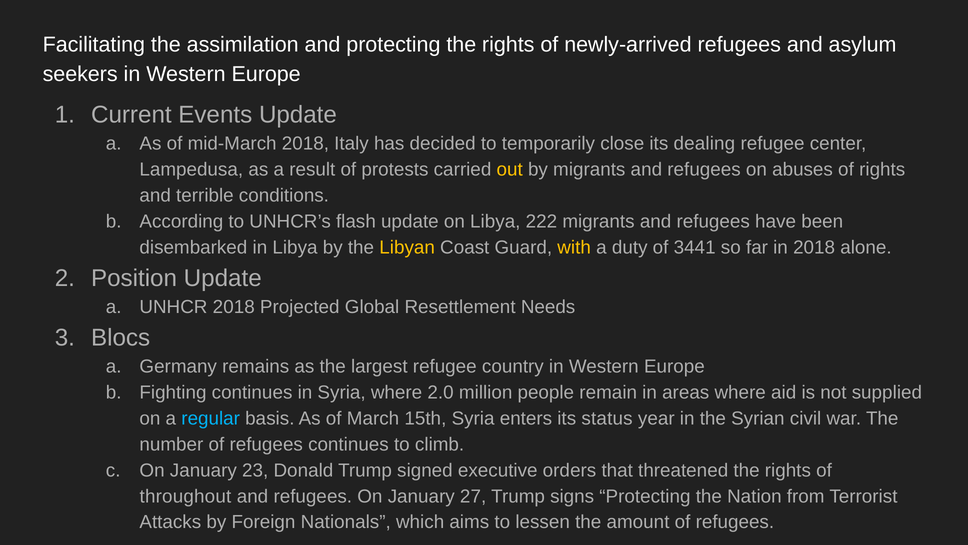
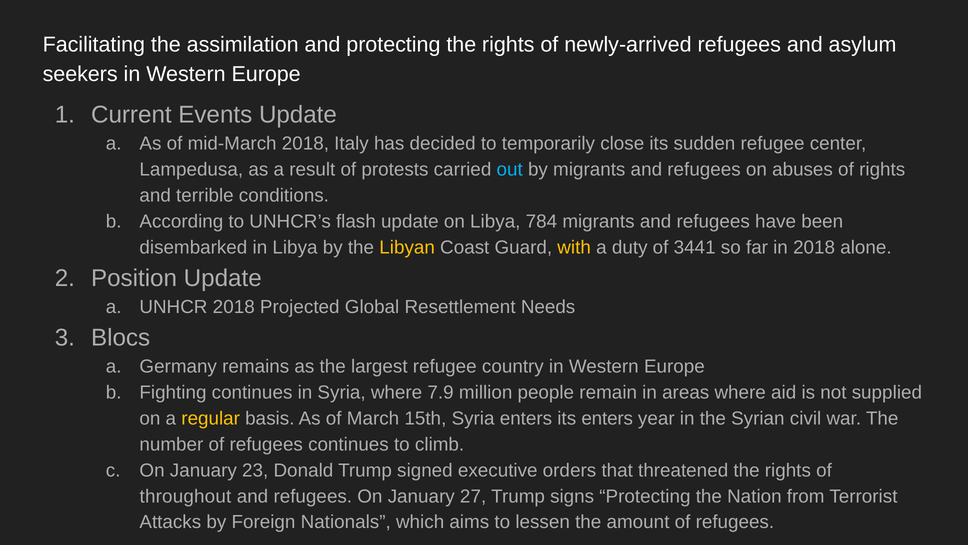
dealing: dealing -> sudden (704, 144)
out colour: yellow -> light blue (510, 170)
222: 222 -> 784 (541, 221)
2.0: 2.0 -> 7.9 (441, 392)
regular colour: light blue -> yellow (211, 418)
its status: status -> enters (607, 418)
